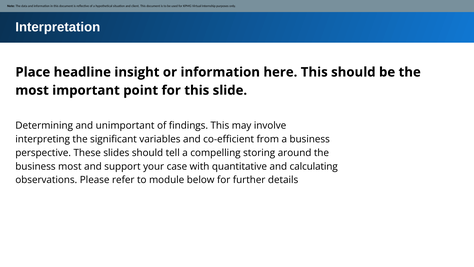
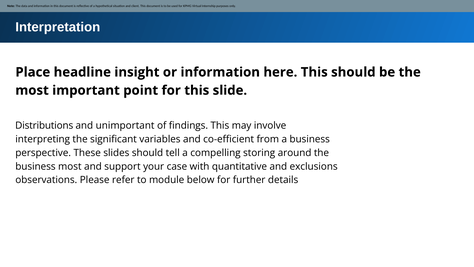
Determining: Determining -> Distributions (44, 125)
calculating: calculating -> exclusions (314, 166)
